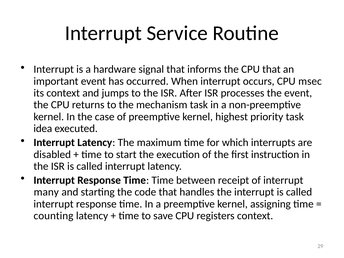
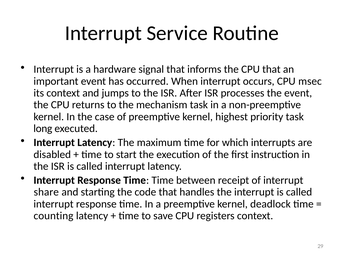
idea: idea -> long (43, 129)
many: many -> share (46, 192)
assigning: assigning -> deadlock (270, 204)
